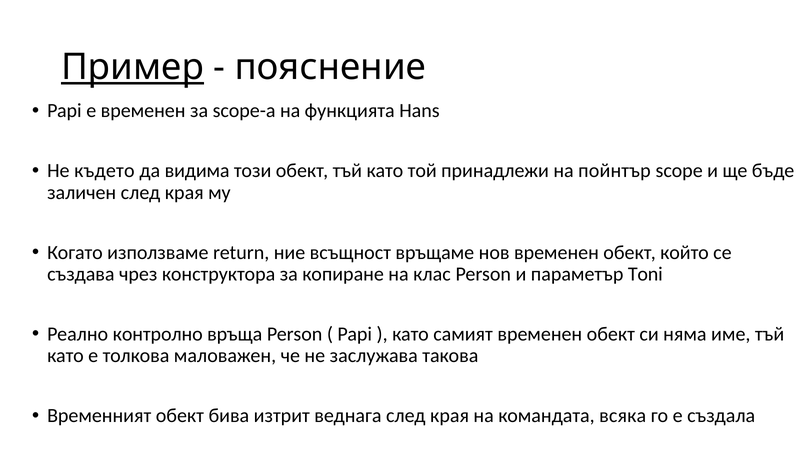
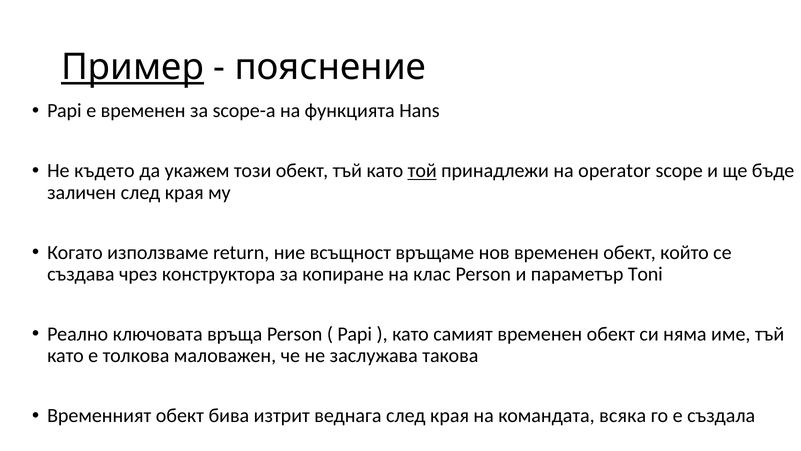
видима: видима -> укажем (197, 171)
той underline: none -> present (422, 171)
пойнтър: пойнтър -> operator (614, 171)
контролно: контролно -> ключовата (158, 334)
